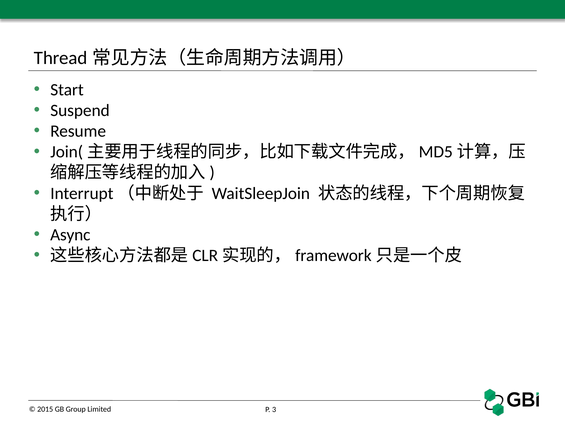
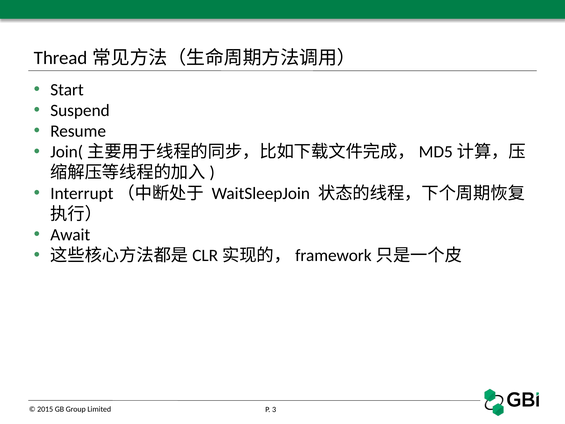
Async: Async -> Await (70, 235)
